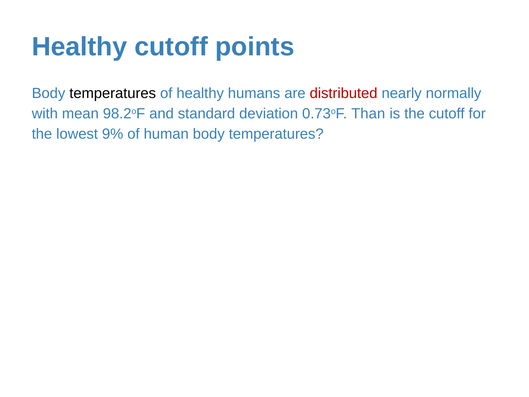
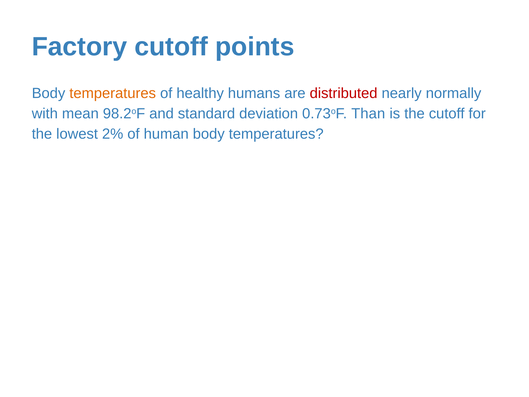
Healthy: Healthy -> Factory (79, 47)
temperatures colour: black -> orange (113, 93)
9%: 9% -> 2% (113, 134)
